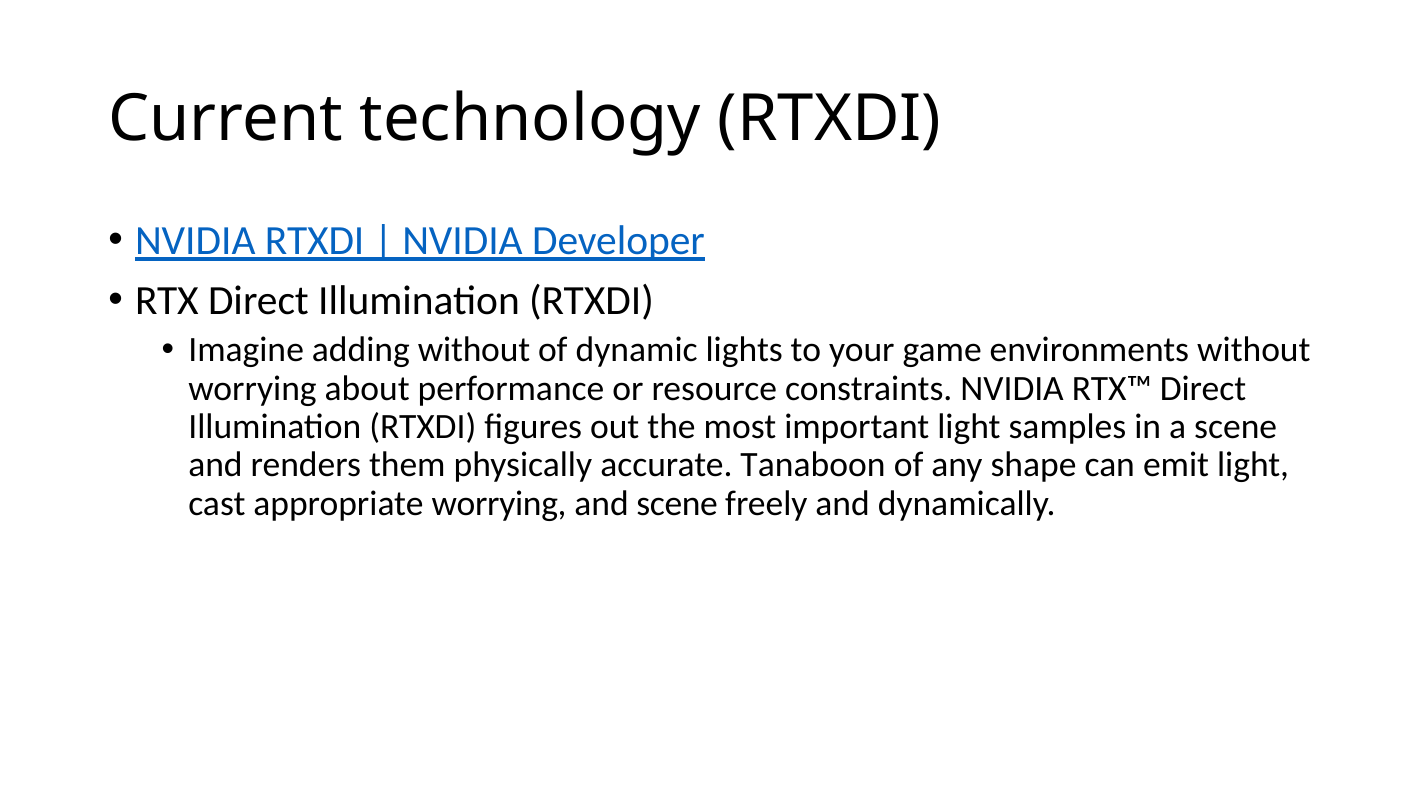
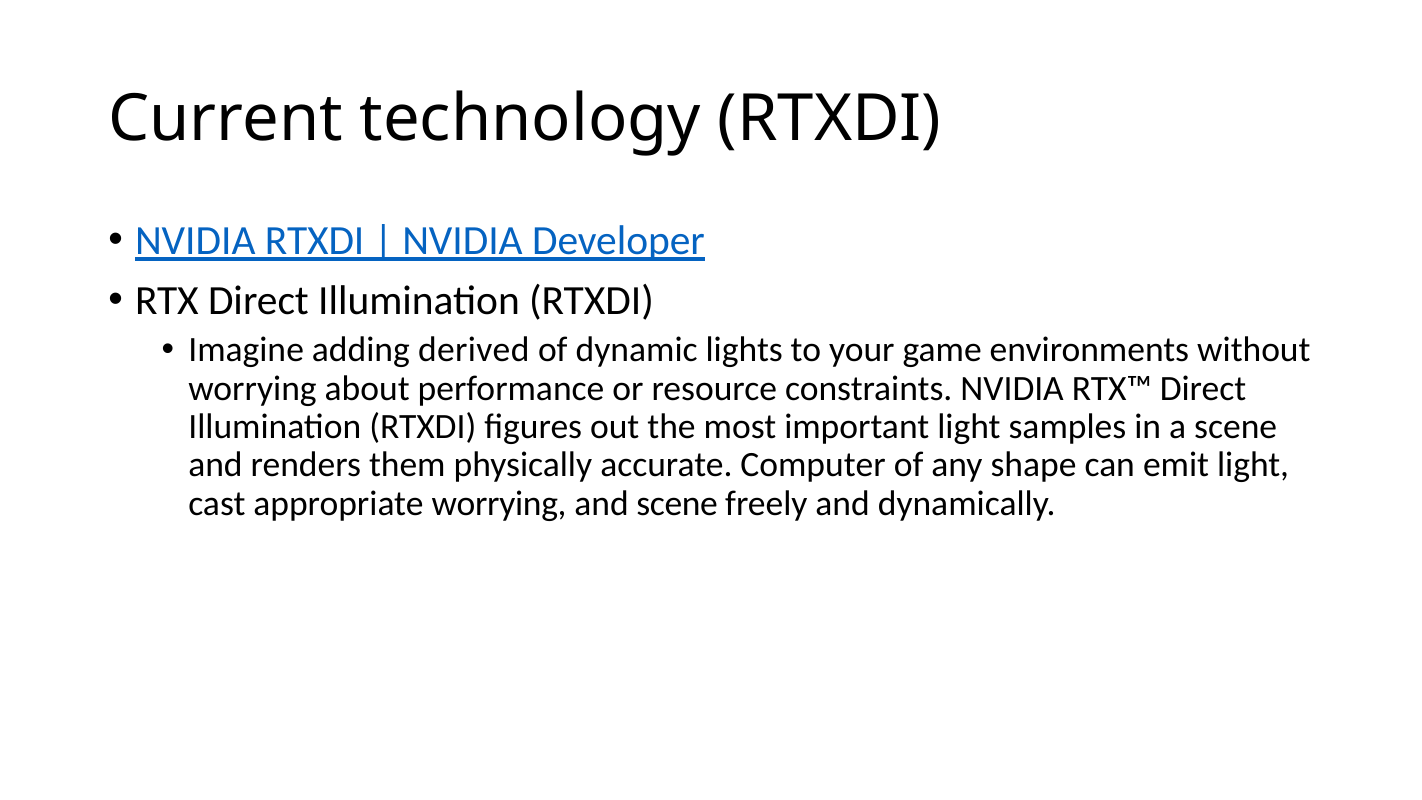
adding without: without -> derived (474, 350)
Tanaboon: Tanaboon -> Computer (813, 465)
